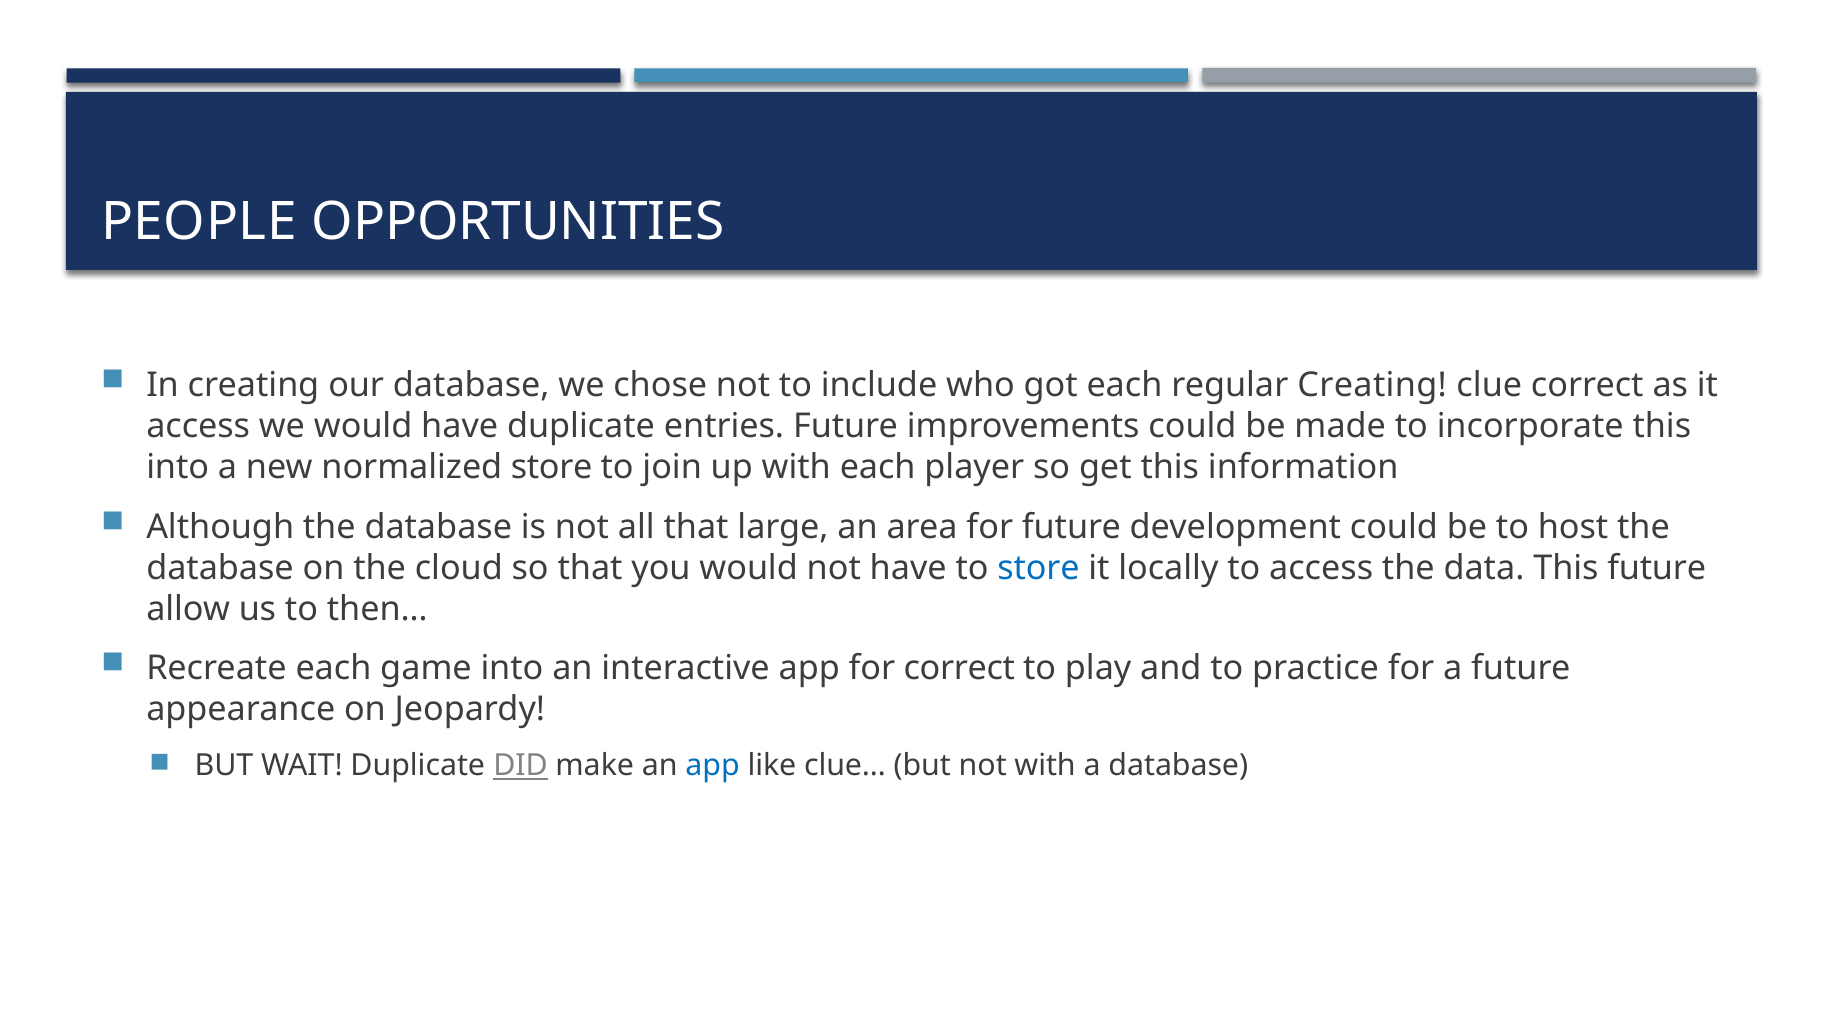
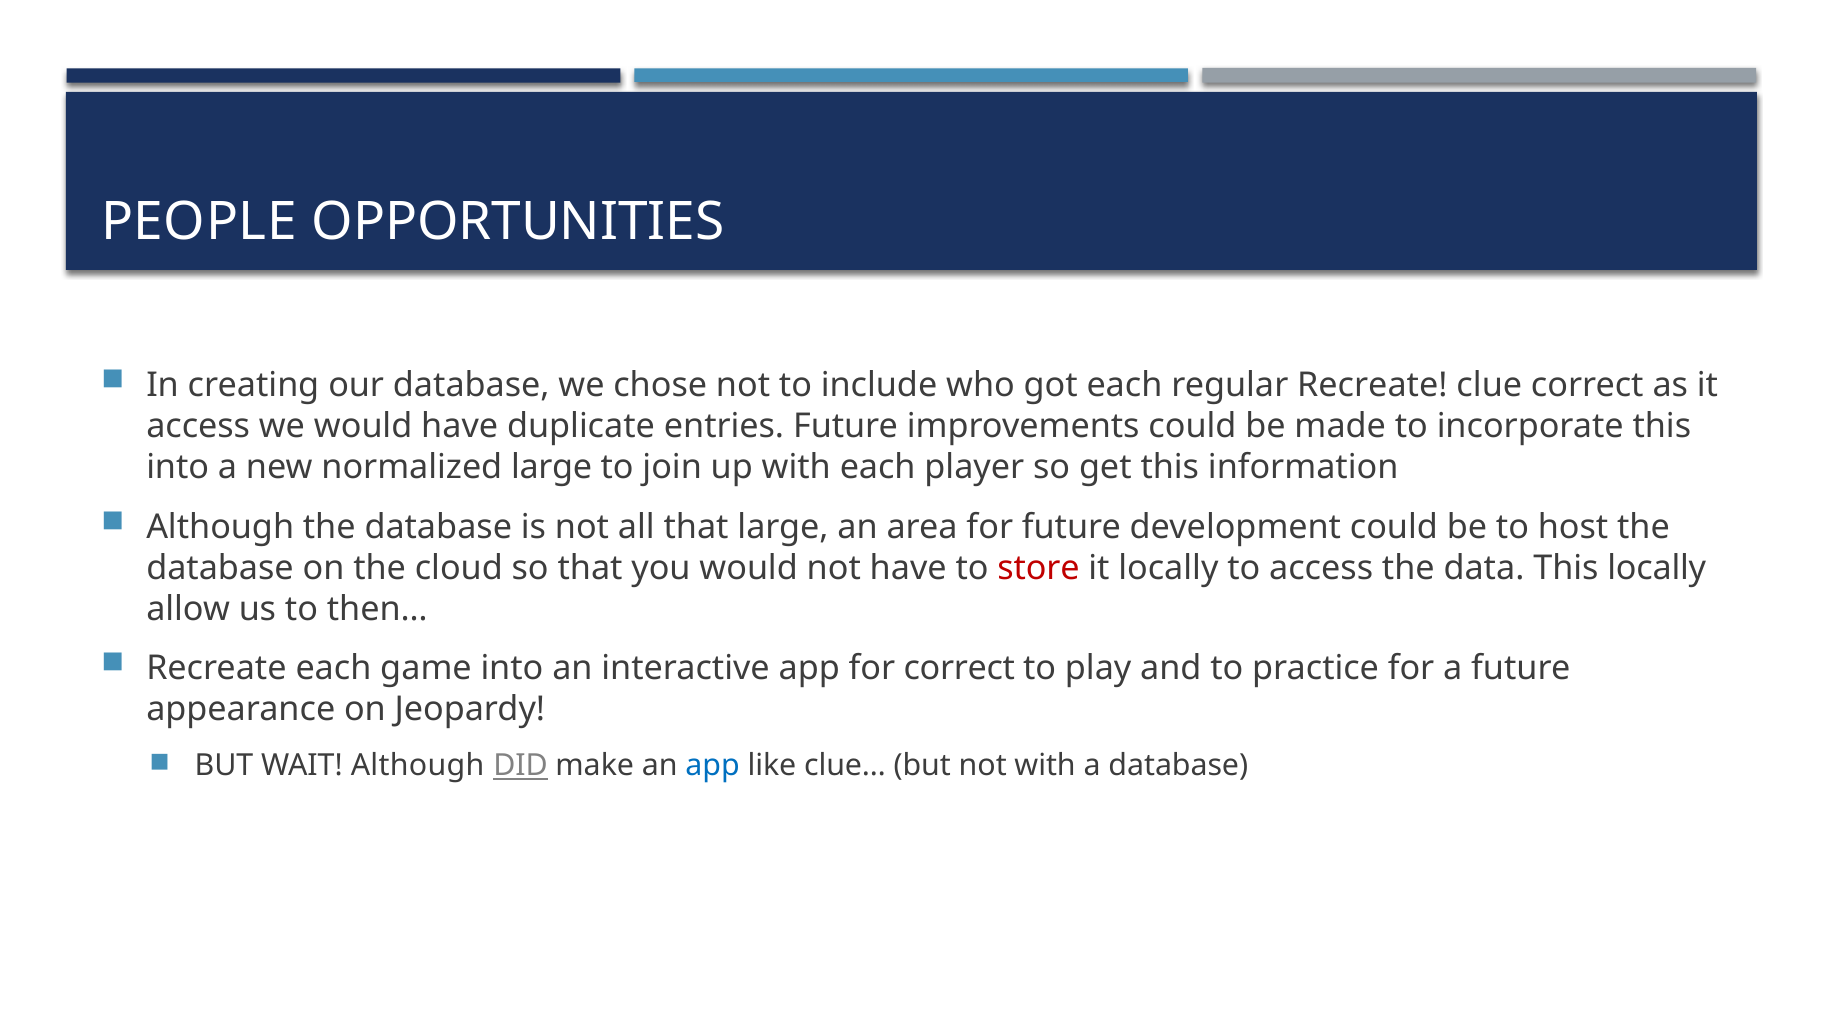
regular Creating: Creating -> Recreate (1372, 385)
normalized store: store -> large (552, 467)
store colour: blue -> red (1038, 568)
This future: future -> locally (1657, 568)
WAIT Duplicate: Duplicate -> Although (418, 765)
